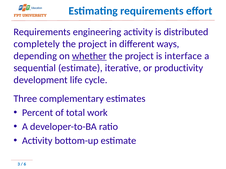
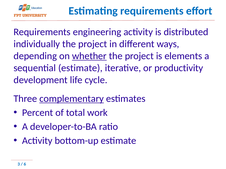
completely: completely -> individually (37, 44)
interface: interface -> elements (183, 56)
complementary underline: none -> present (72, 99)
